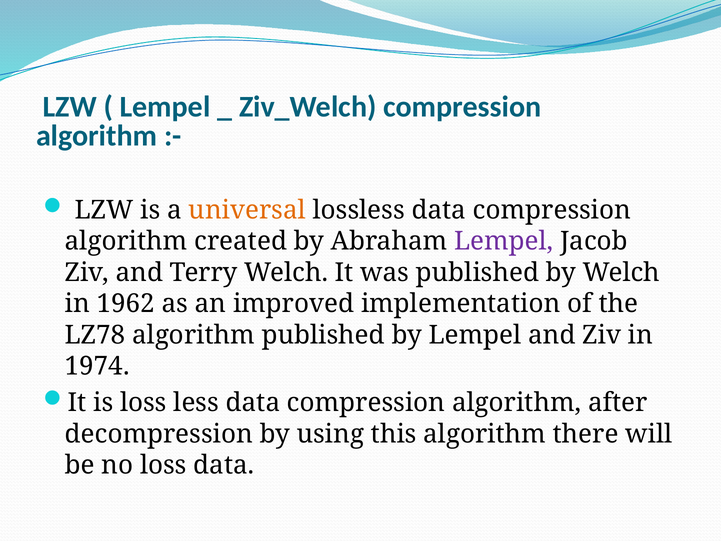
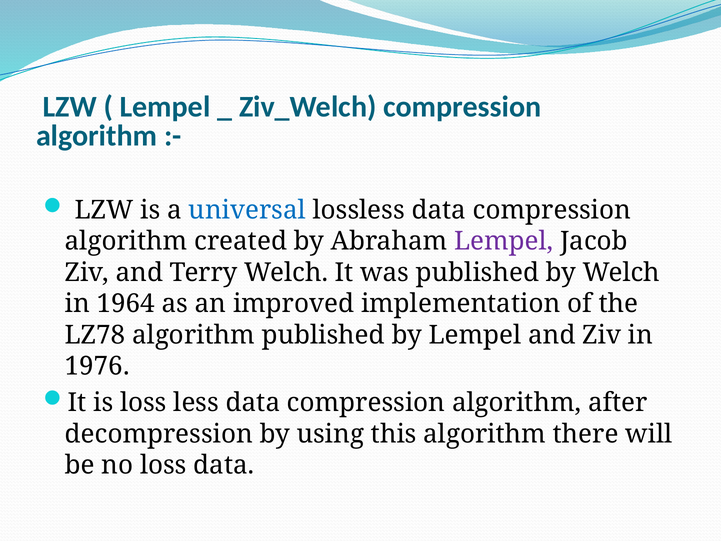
universal colour: orange -> blue (247, 210)
1962: 1962 -> 1964 (126, 304)
1974: 1974 -> 1976 (97, 366)
